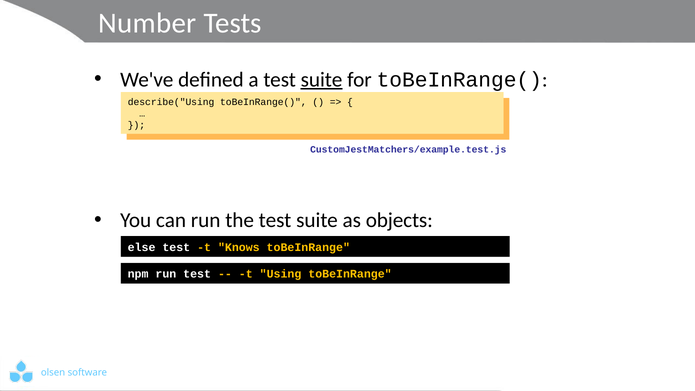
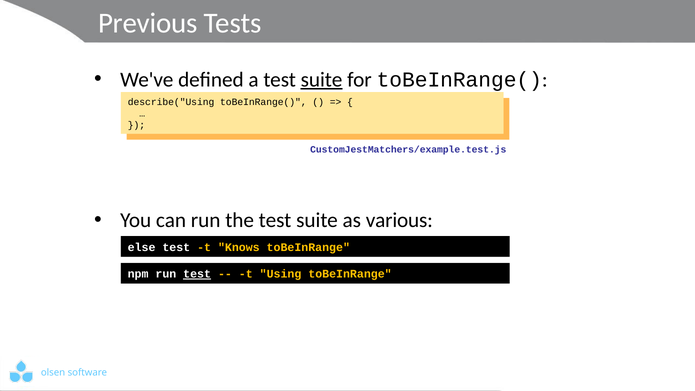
Number: Number -> Previous (148, 23)
objects: objects -> various (399, 220)
test underline: none -> present (197, 274)
